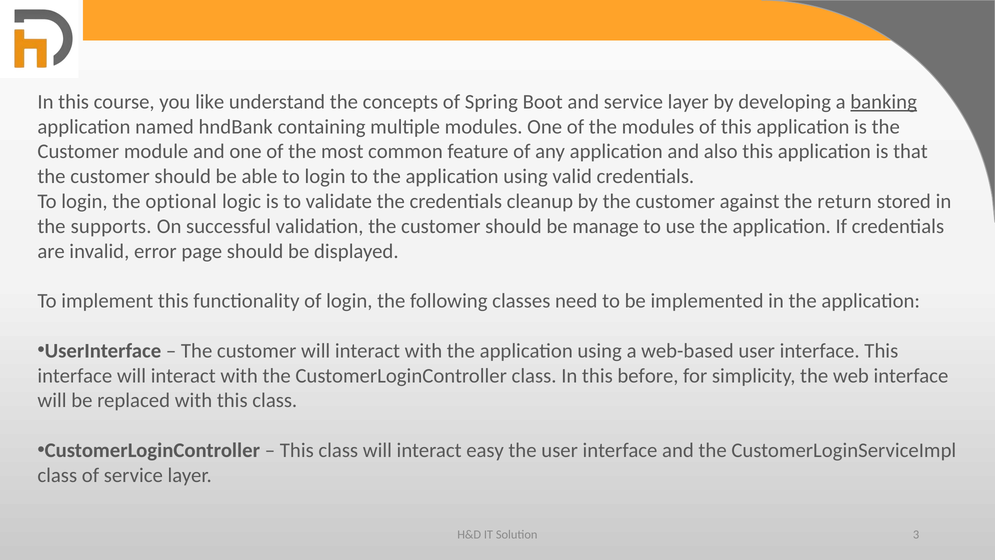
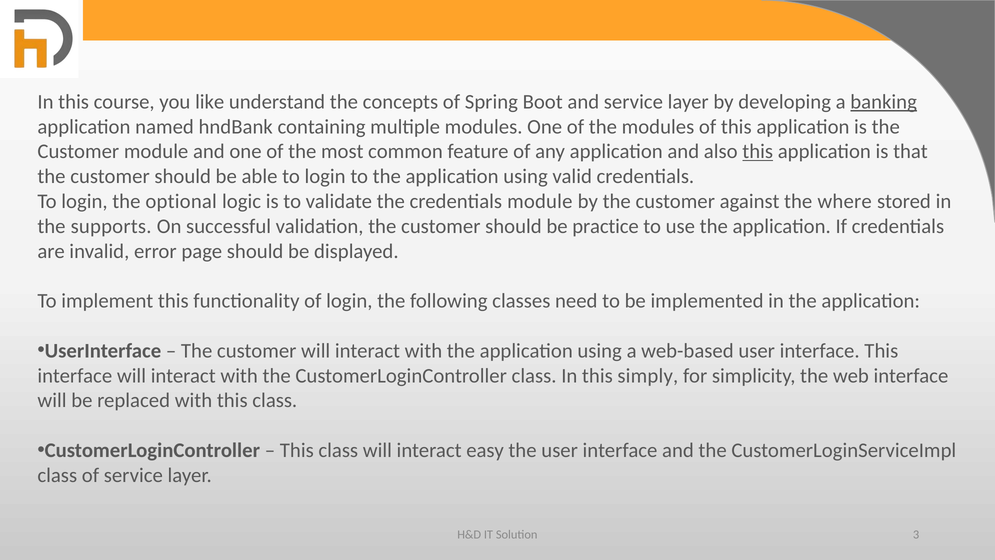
this underline: none -> present (758, 152)
credentials cleanup: cleanup -> module (540, 201)
return: return -> where (845, 201)
manage: manage -> practice (606, 226)
before: before -> simply (648, 376)
